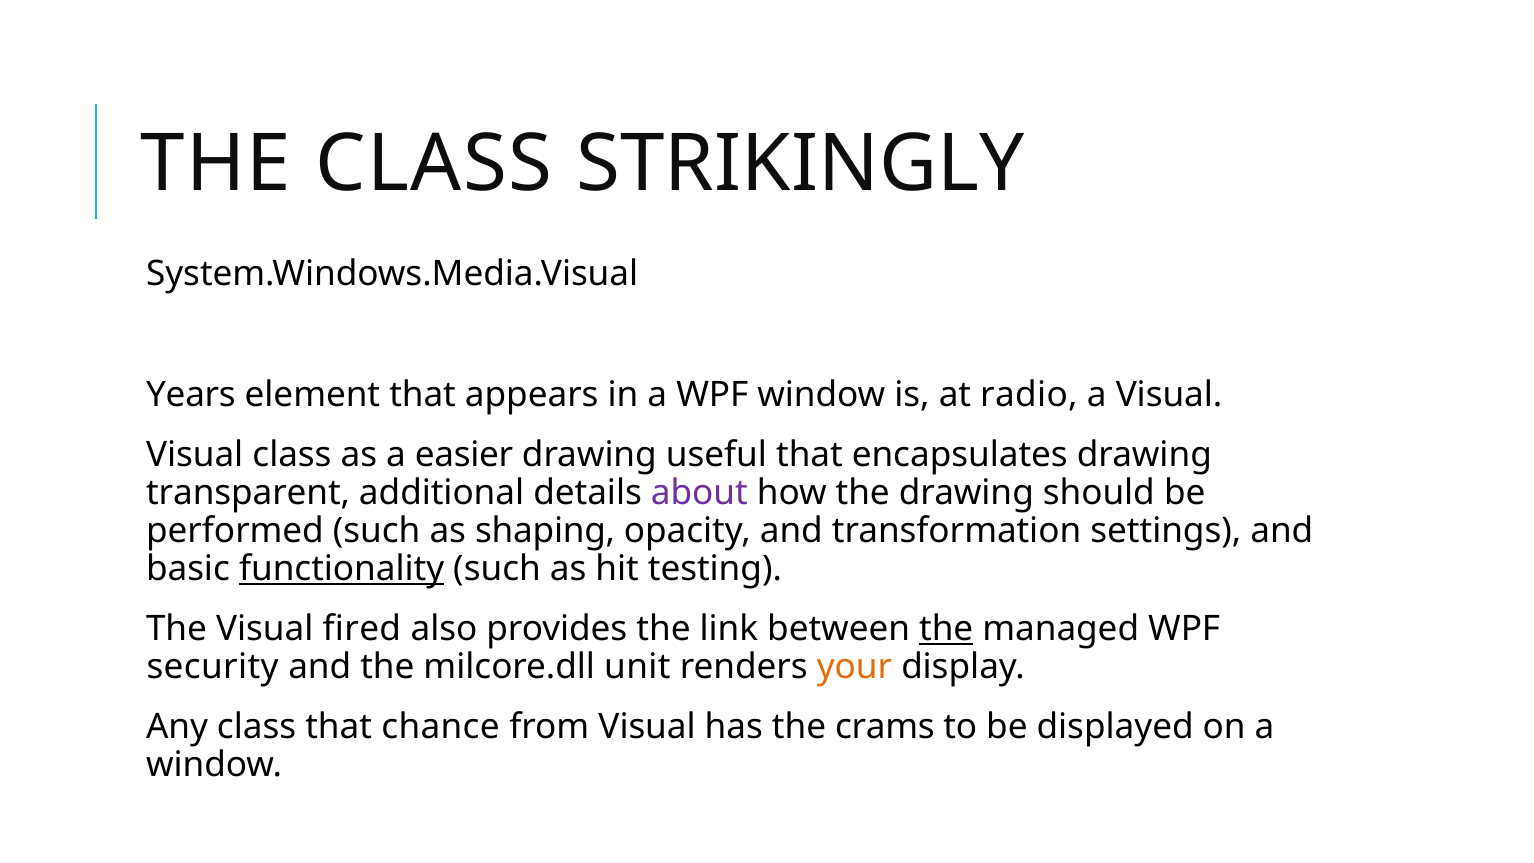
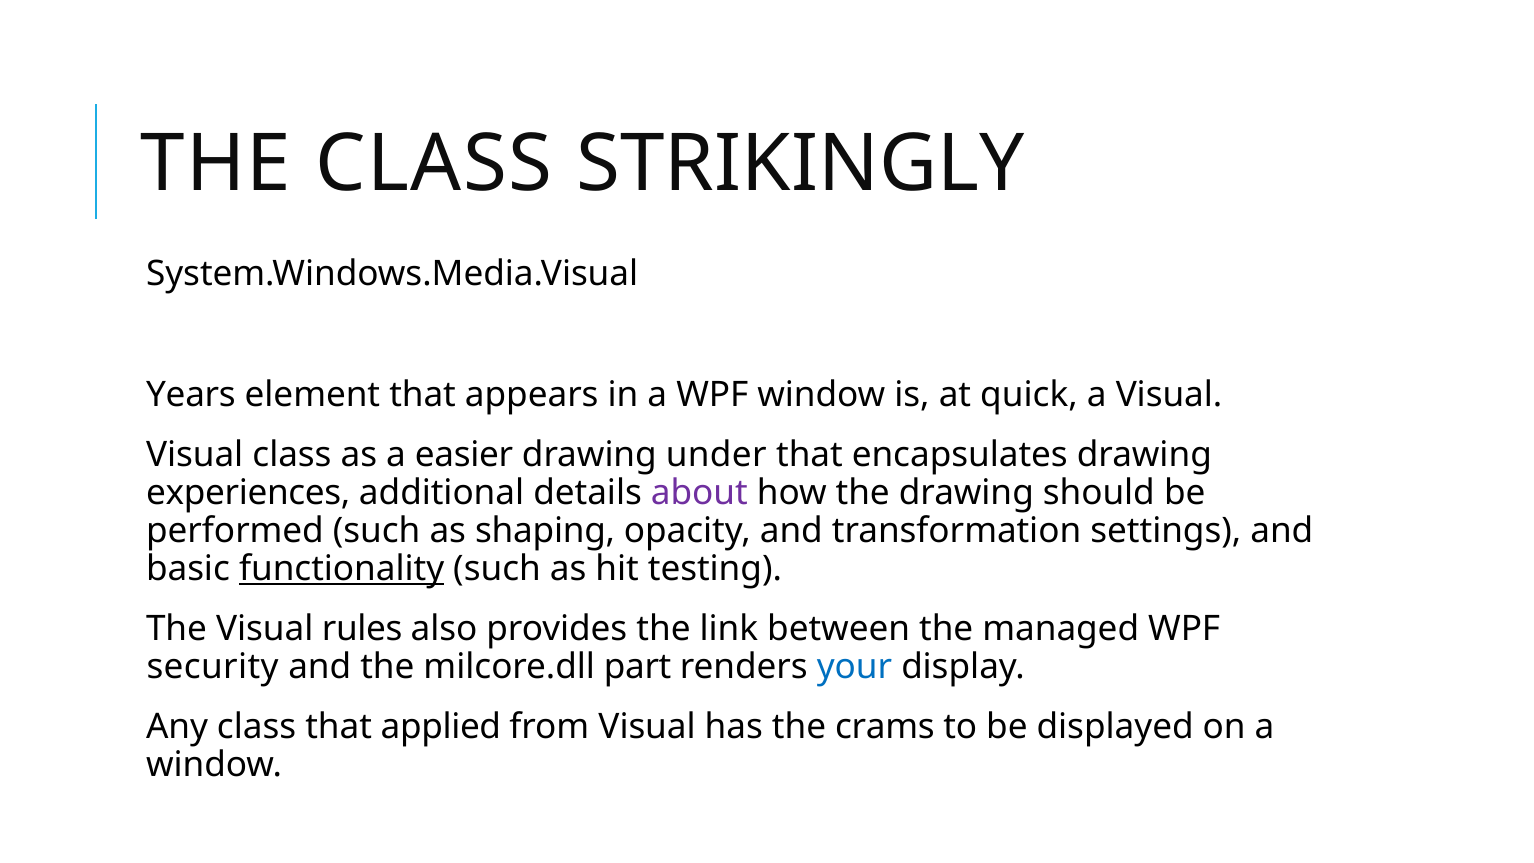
radio: radio -> quick (1029, 395)
useful: useful -> under (716, 455)
transparent: transparent -> experiences (248, 493)
fired: fired -> rules (362, 629)
the underline: present -> none (946, 629)
unit: unit -> part (638, 667)
your colour: orange -> blue (854, 667)
chance: chance -> applied (441, 727)
